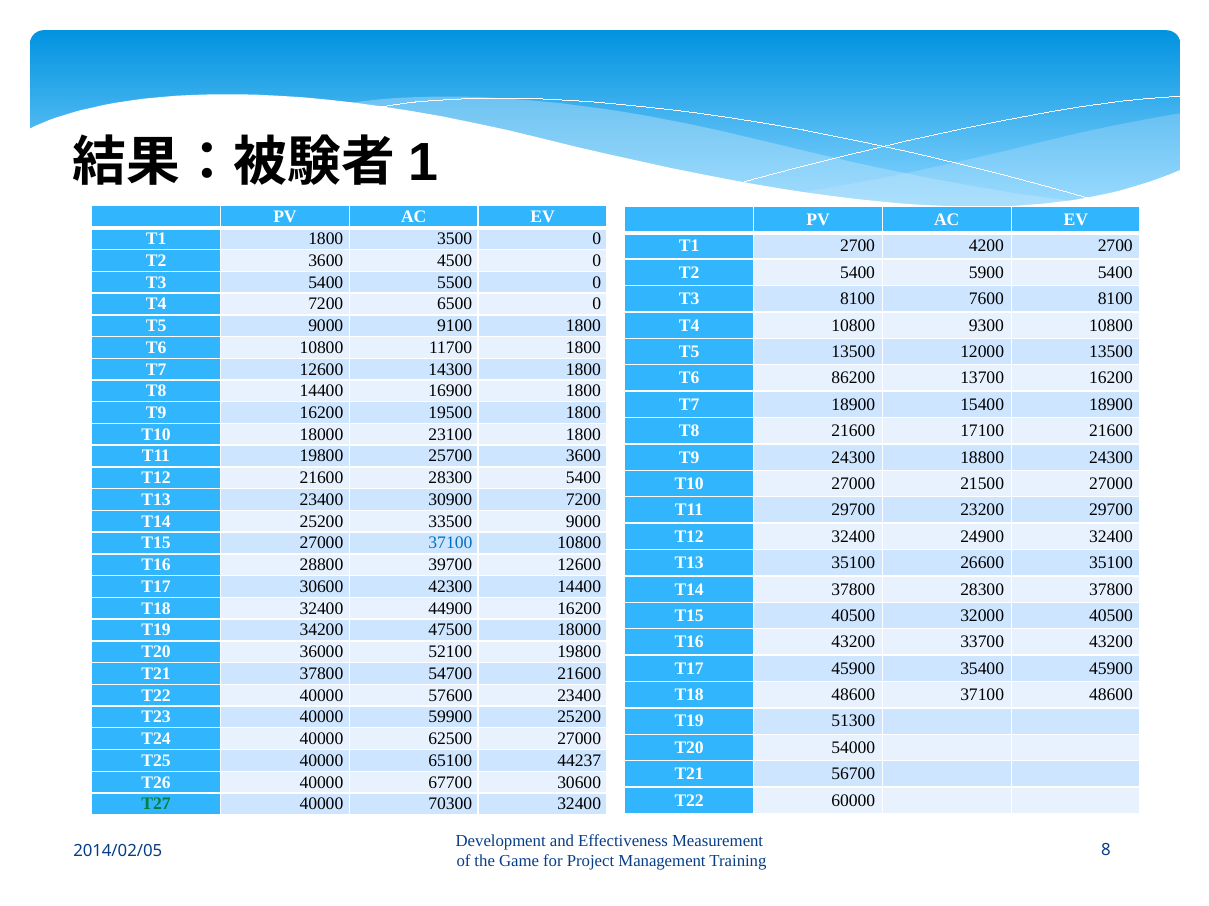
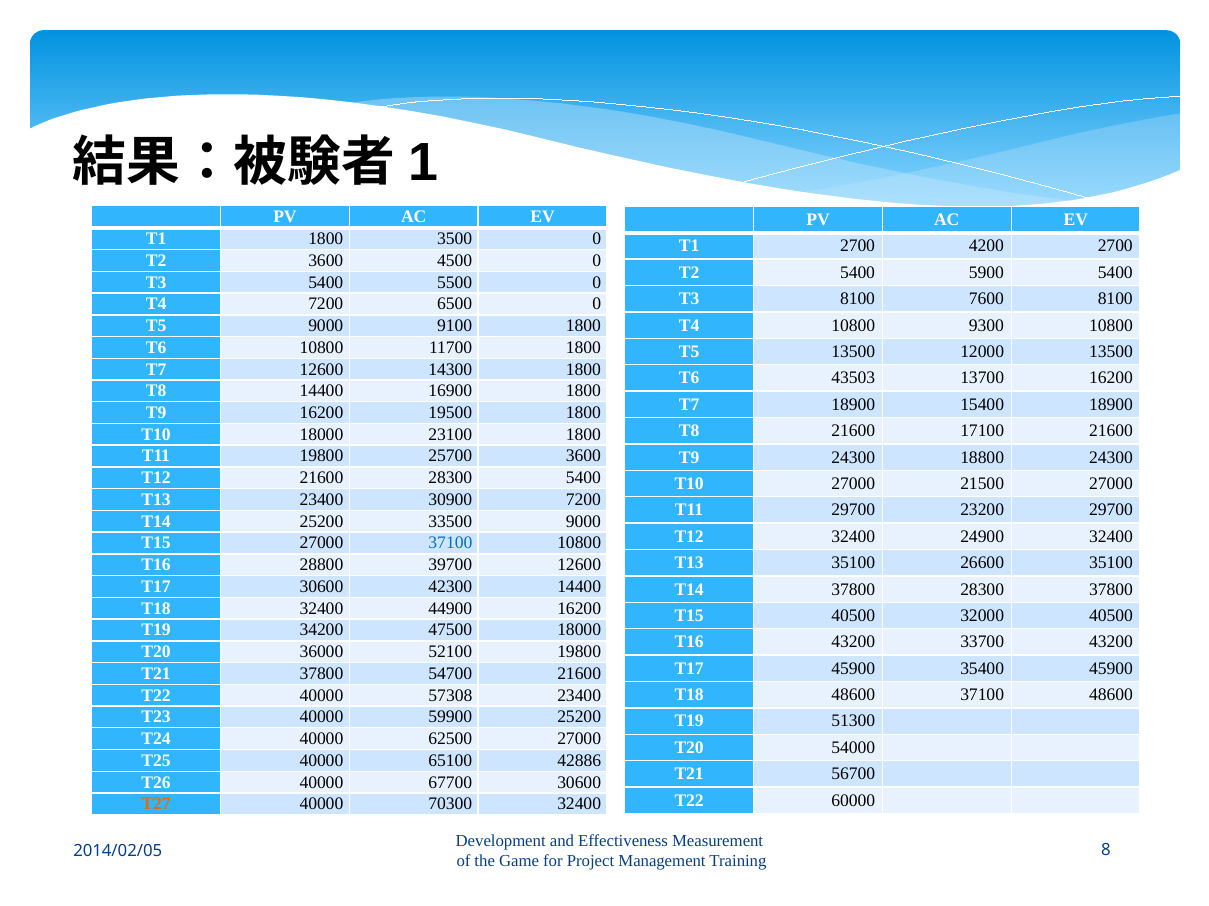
86200: 86200 -> 43503 (853, 378)
57600: 57600 -> 57308 (450, 696)
44237: 44237 -> 42886 (579, 761)
T27 colour: green -> orange (156, 805)
